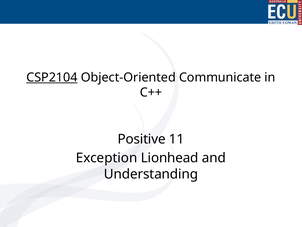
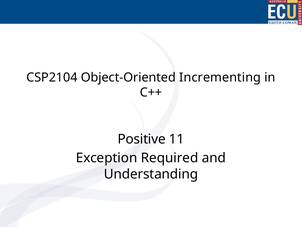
CSP2104 underline: present -> none (52, 77)
Communicate: Communicate -> Incrementing (220, 77)
Lionhead: Lionhead -> Required (170, 158)
